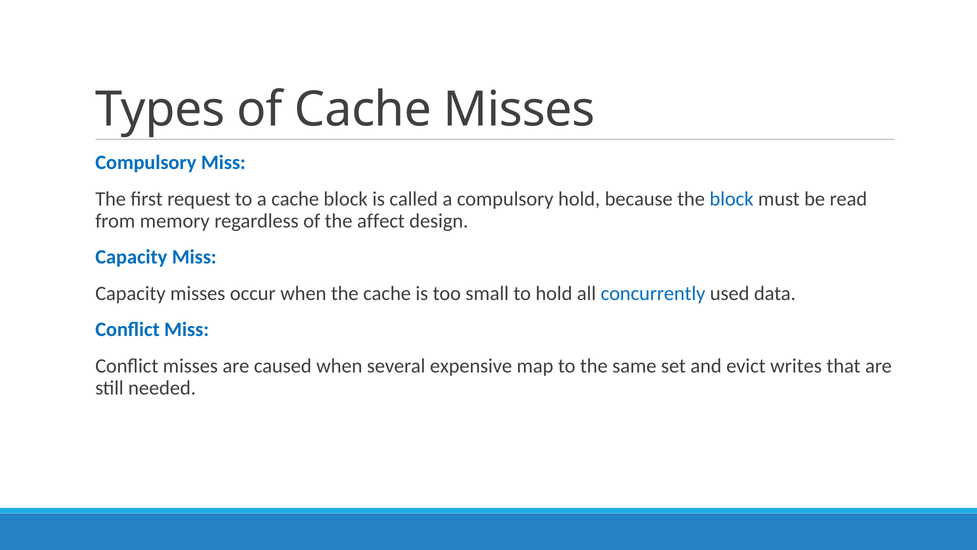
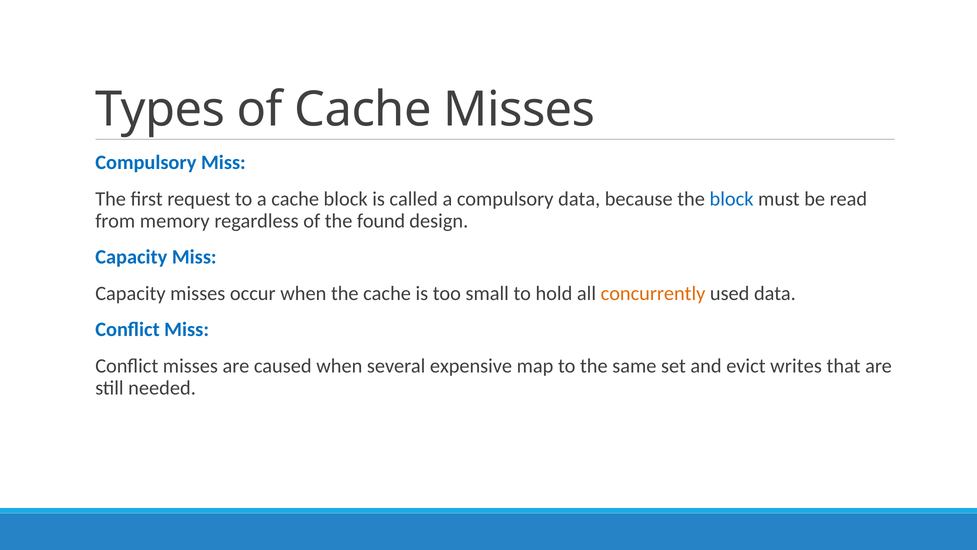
compulsory hold: hold -> data (579, 199)
affect: affect -> found (381, 221)
concurrently colour: blue -> orange (653, 293)
